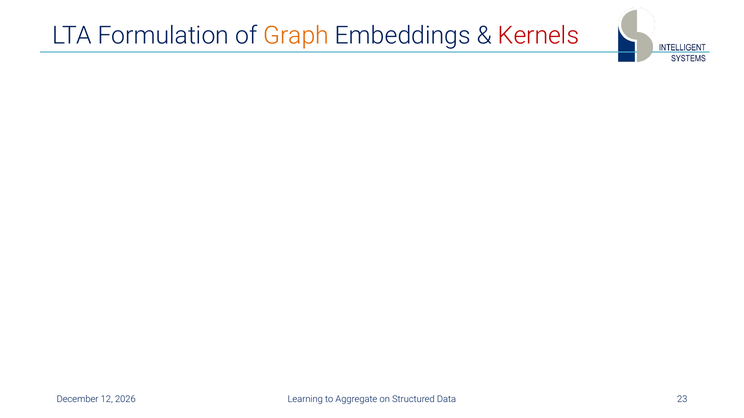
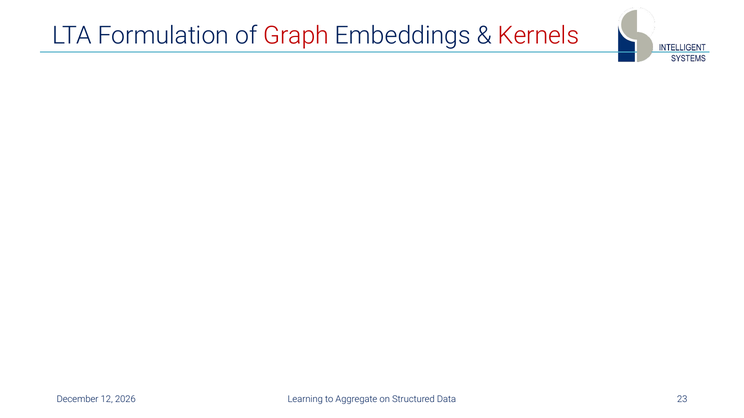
Graph colour: orange -> red (296, 36)
